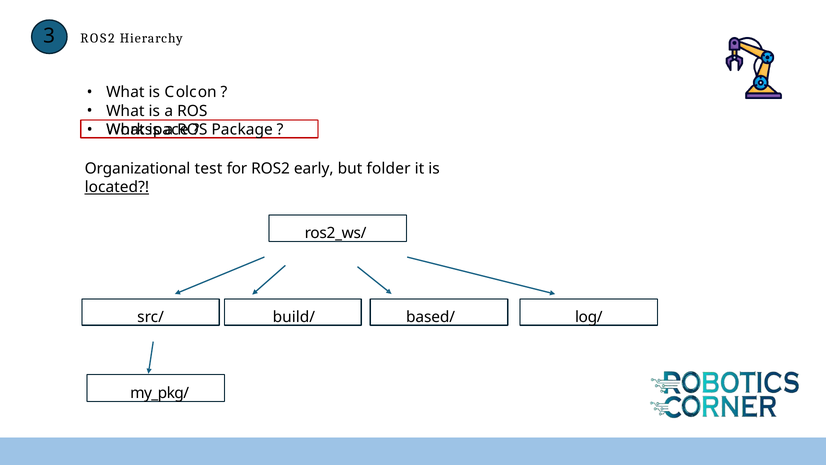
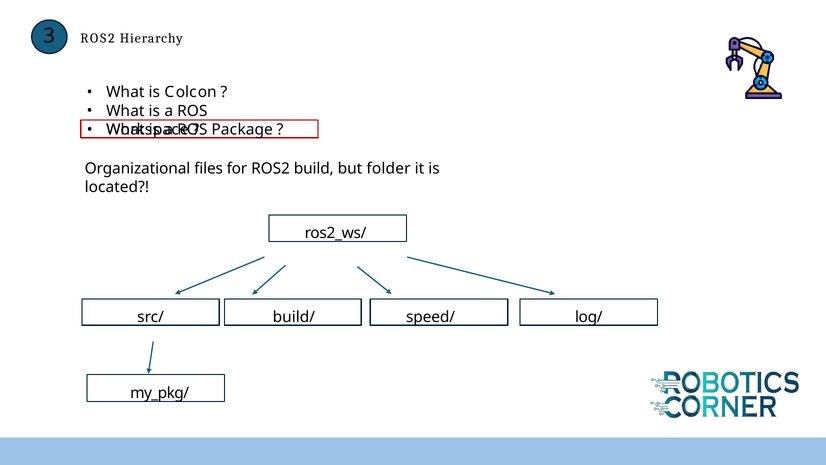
test: test -> files (209, 168)
early: early -> build (314, 168)
located underline: present -> none (117, 187)
based/: based/ -> speed/ (431, 317)
